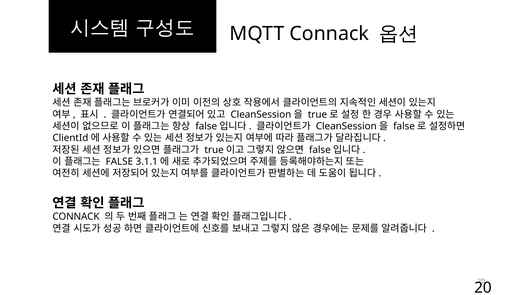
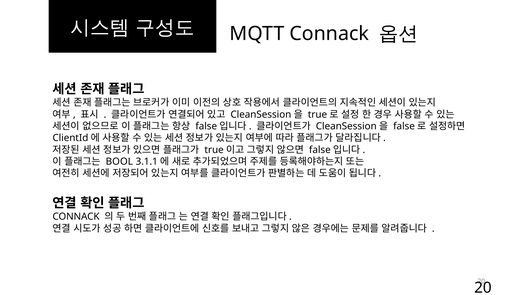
FALSE: FALSE -> BOOL (119, 162)
